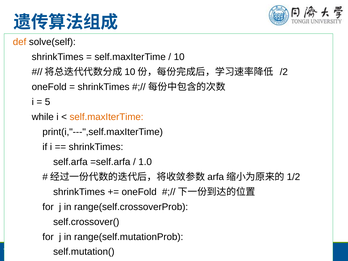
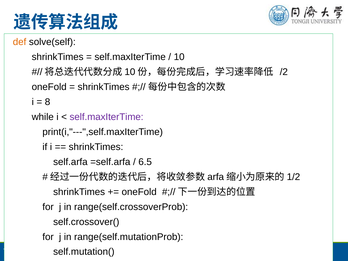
5: 5 -> 8 (48, 102)
self.maxIterTime colour: orange -> purple (107, 117)
1.0: 1.0 -> 6.5 (145, 162)
